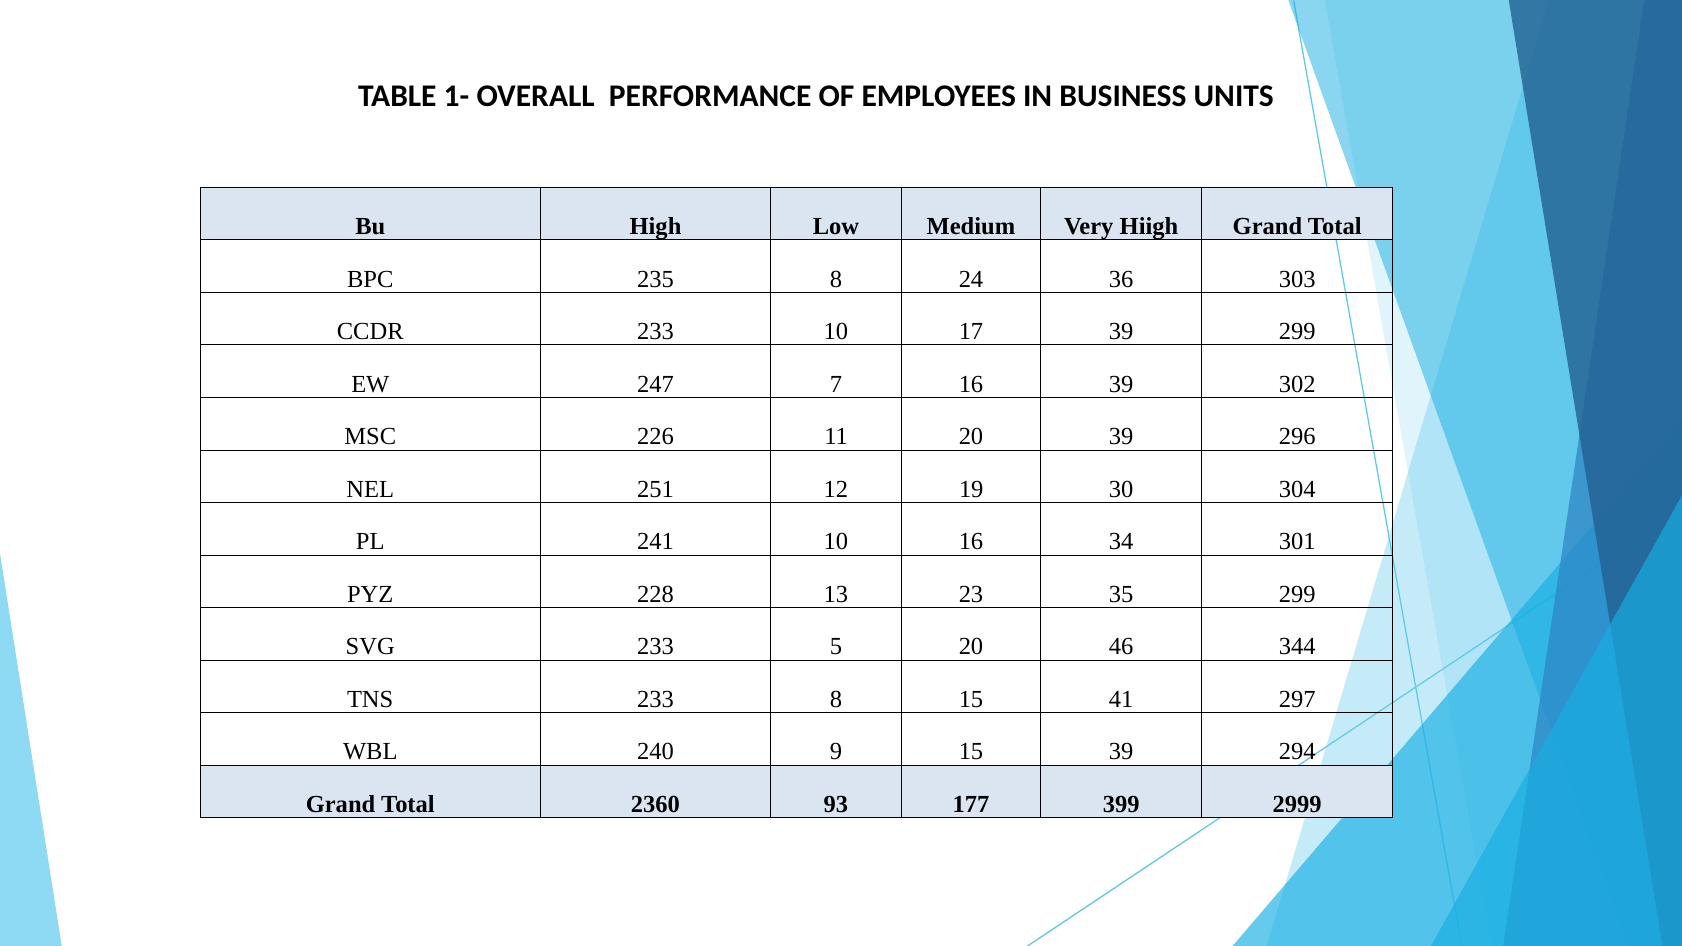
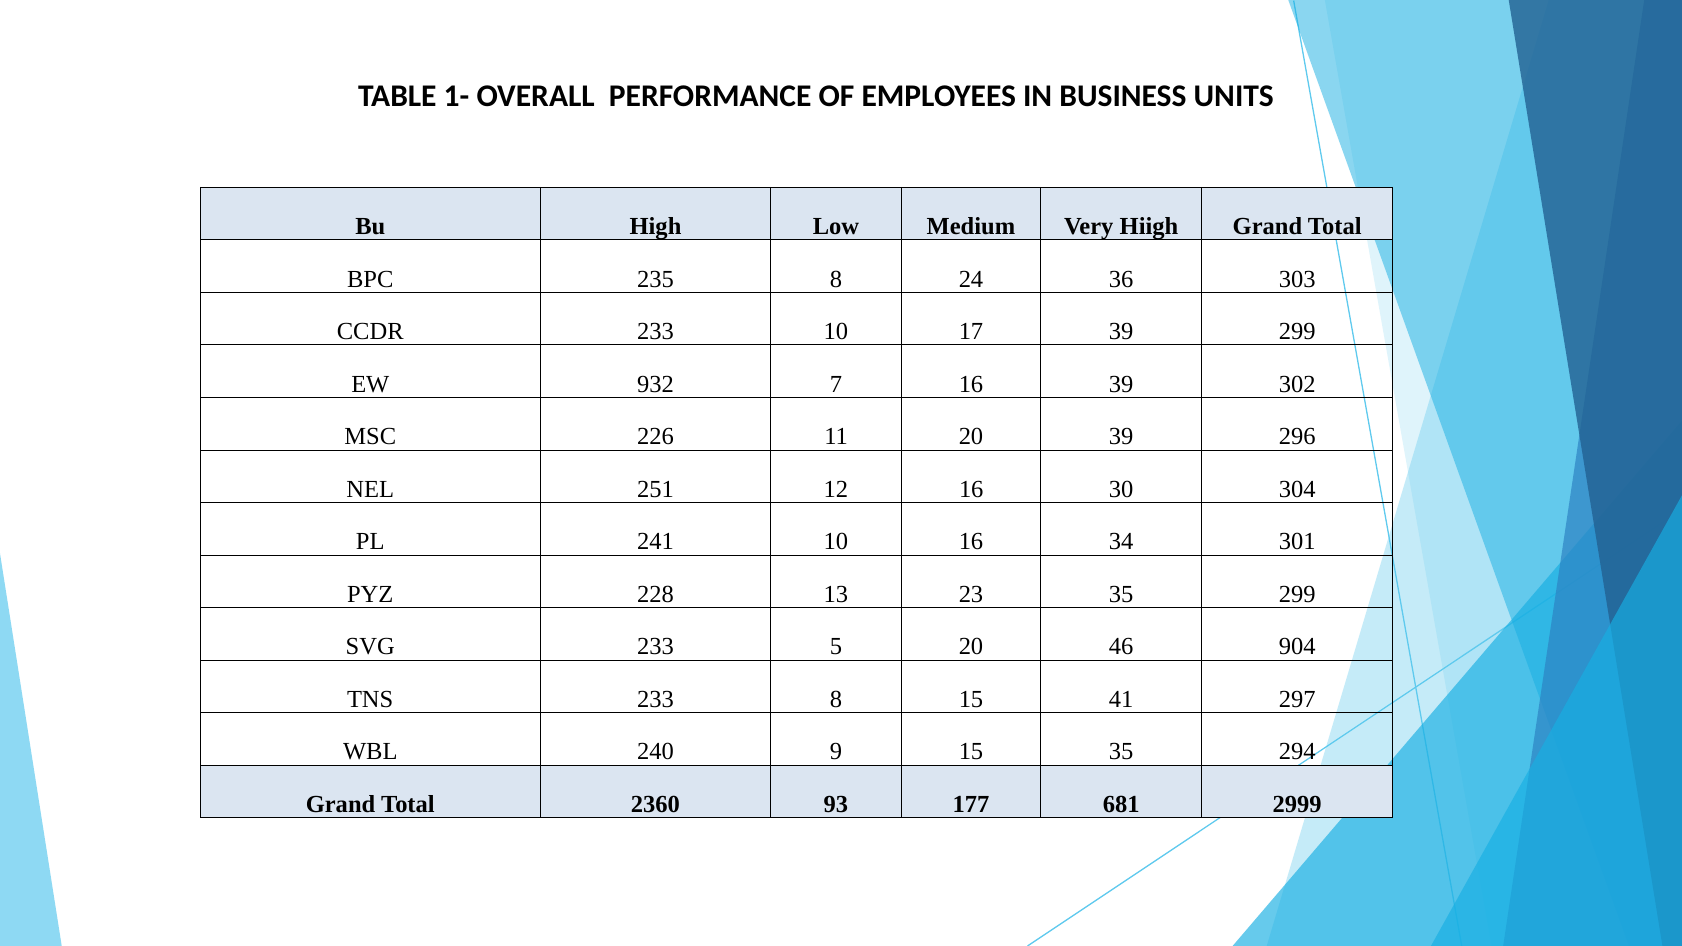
247: 247 -> 932 (656, 384)
12 19: 19 -> 16 (971, 489)
344: 344 -> 904 (1297, 647)
15 39: 39 -> 35 (1121, 752)
399: 399 -> 681 (1121, 804)
